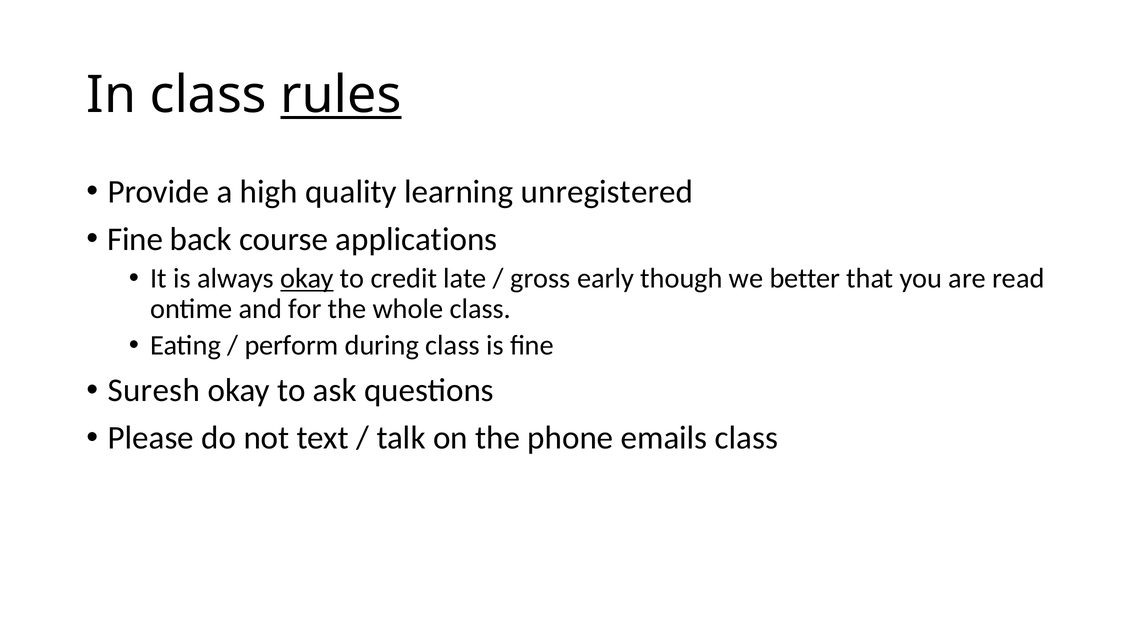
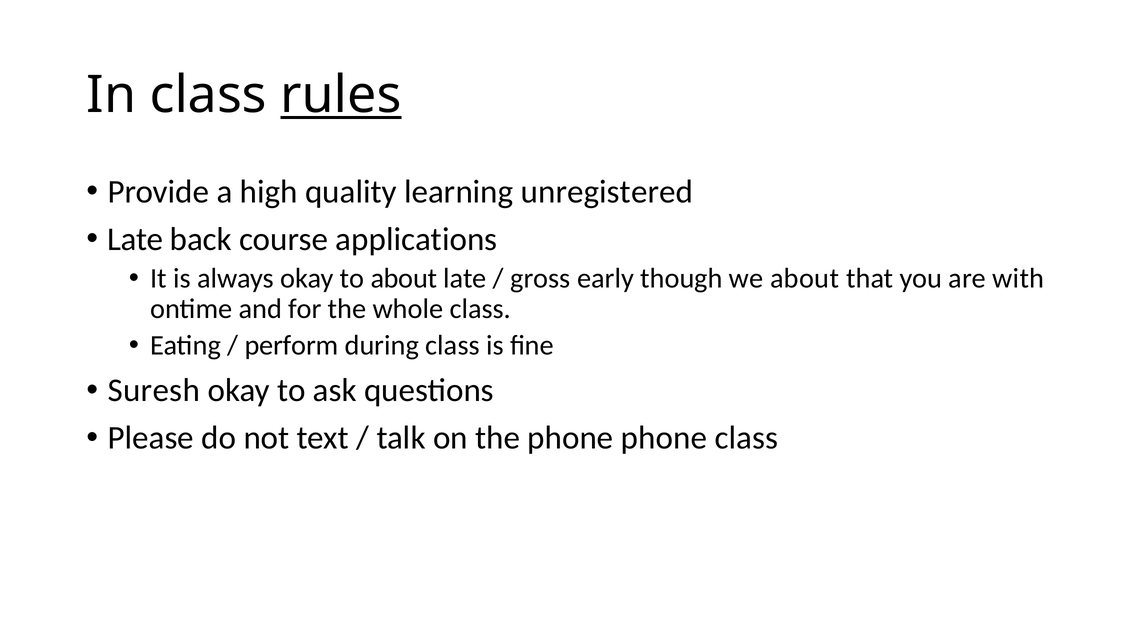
Fine: Fine -> Late (135, 239)
okay underline: present -> none (307, 278)
to credit: credit -> about (404, 278)
we better: better -> about (805, 278)
read: read -> with (1018, 278)
phone emails: emails -> phone (664, 438)
